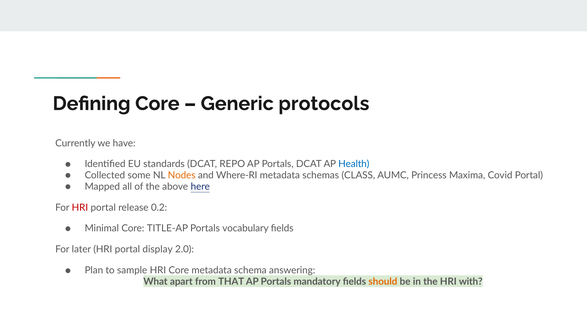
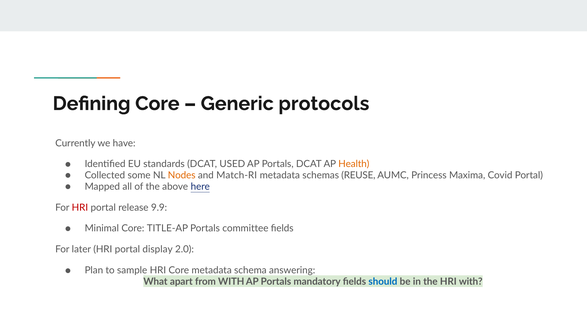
REPO: REPO -> USED (232, 164)
Health colour: blue -> orange (354, 164)
Where-RI: Where-RI -> Match-RI (237, 175)
CLASS: CLASS -> REUSE (358, 175)
0.2: 0.2 -> 9.9 (159, 208)
vocabulary: vocabulary -> committee (245, 229)
from THAT: THAT -> WITH (231, 282)
should colour: orange -> blue (383, 282)
